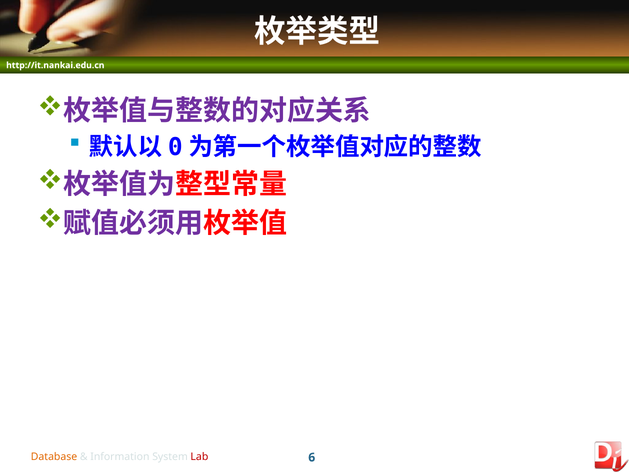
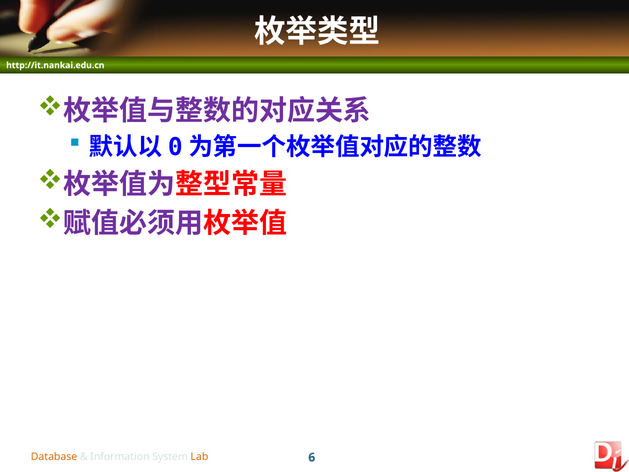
Lab colour: red -> orange (199, 456)
